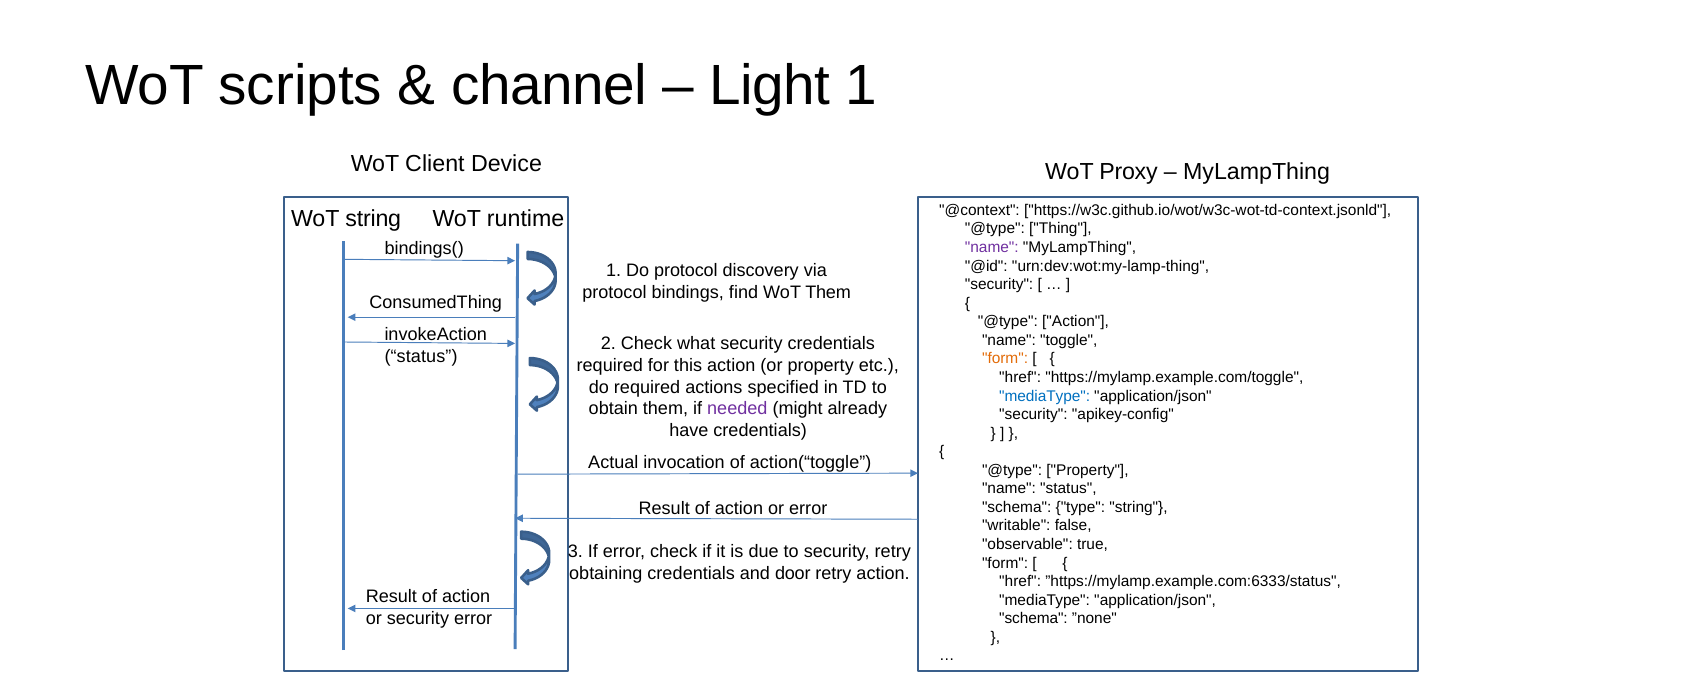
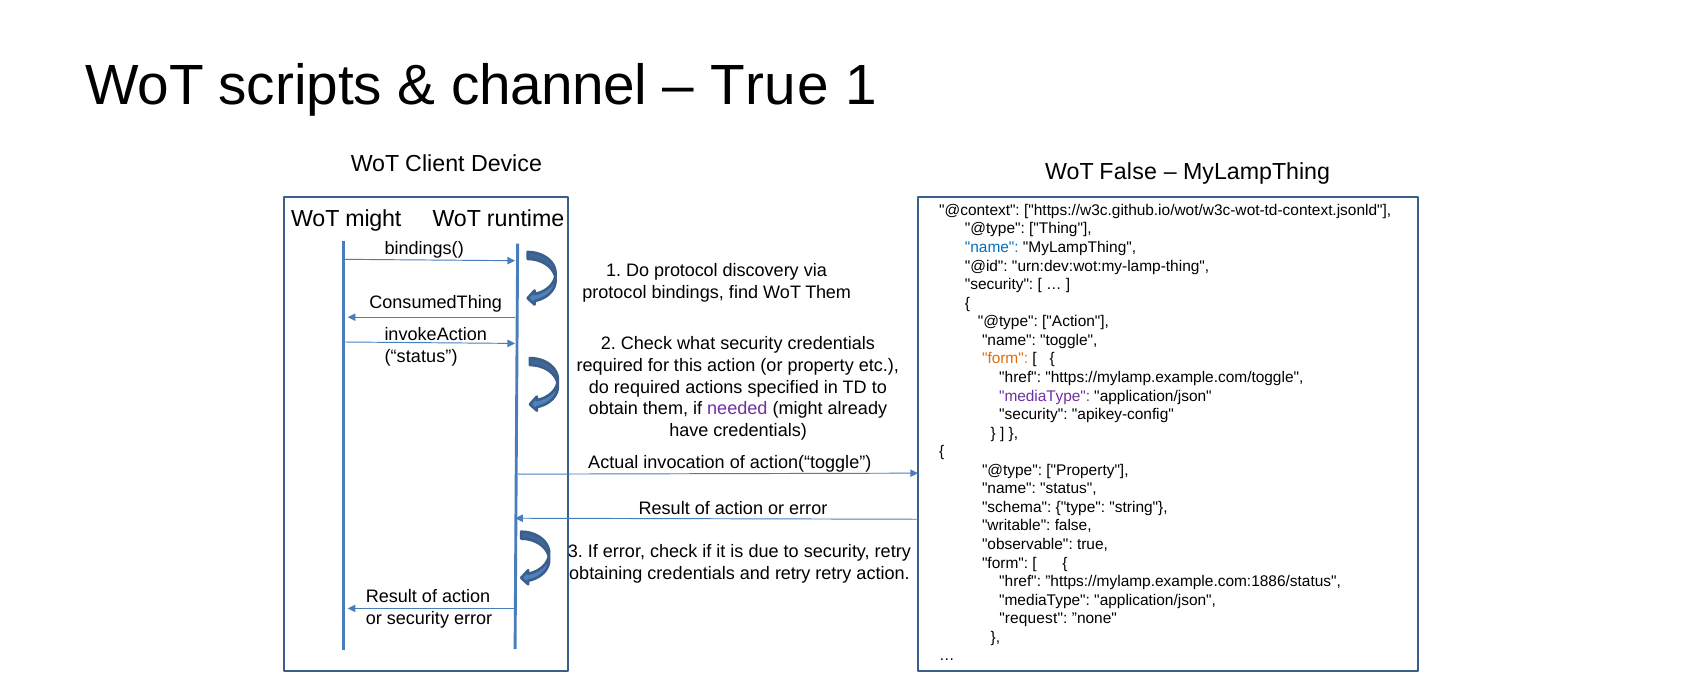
Light: Light -> True (769, 86)
WoT Proxy: Proxy -> False (1128, 172)
WoT string: string -> might (373, 219)
name colour: purple -> blue (992, 248)
mediaType colour: blue -> purple (1045, 396)
and door: door -> retry (793, 574)
”https://mylamp.example.com:6333/status: ”https://mylamp.example.com:6333/status -> ”https://mylamp.example.com:1886/status (1193, 582)
schema: schema -> request (1033, 619)
